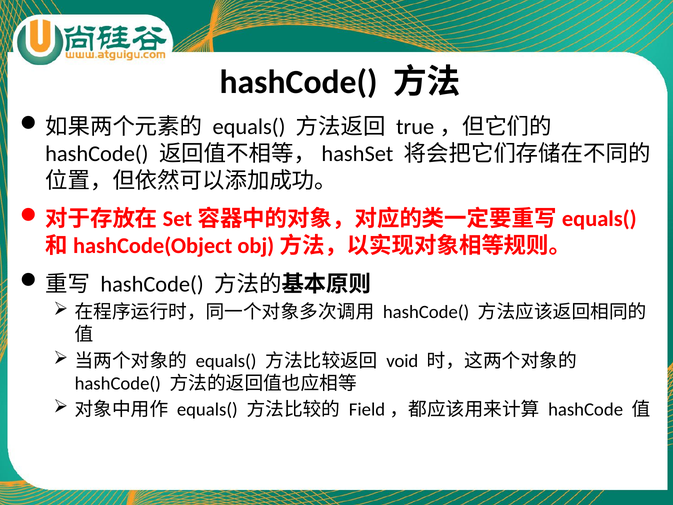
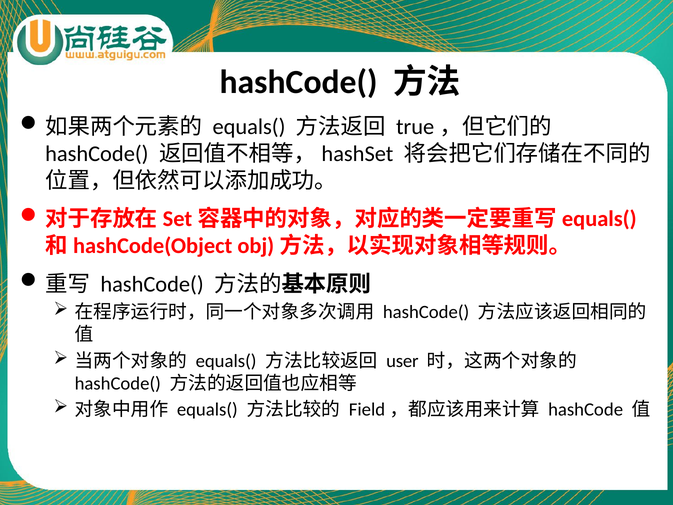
void: void -> user (402, 361)
